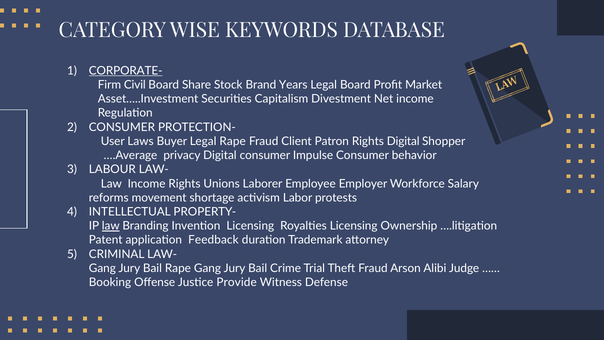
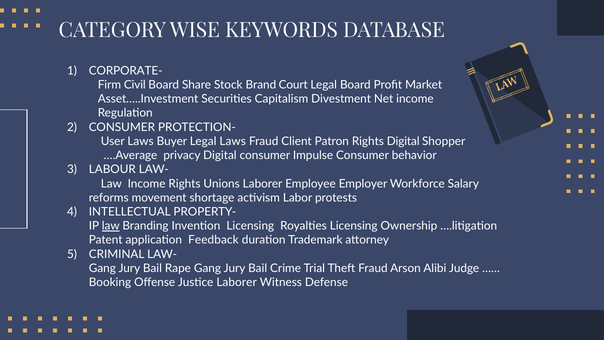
CORPORATE- underline: present -> none (126, 71)
Years: Years -> Court (293, 85)
Legal Rape: Rape -> Laws (233, 141)
Justice Provide: Provide -> Laborer (237, 282)
